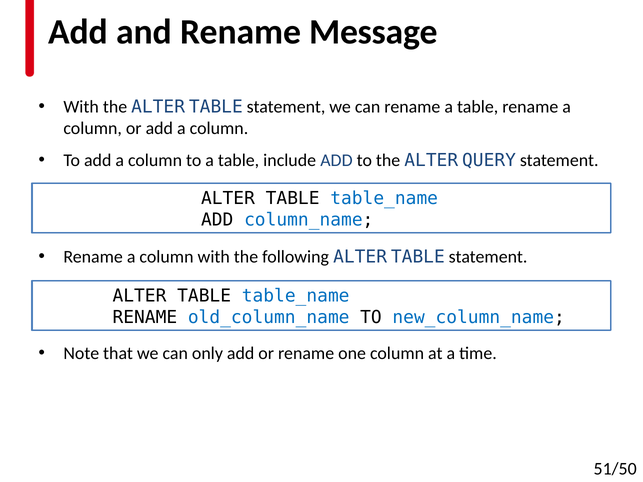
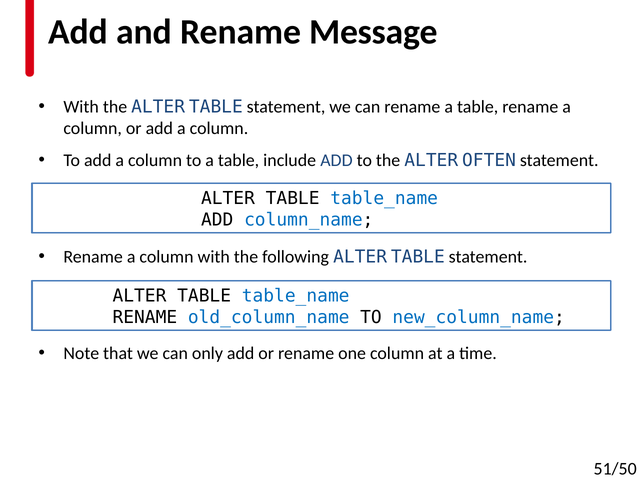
QUERY: QUERY -> OFTEN (489, 161)
